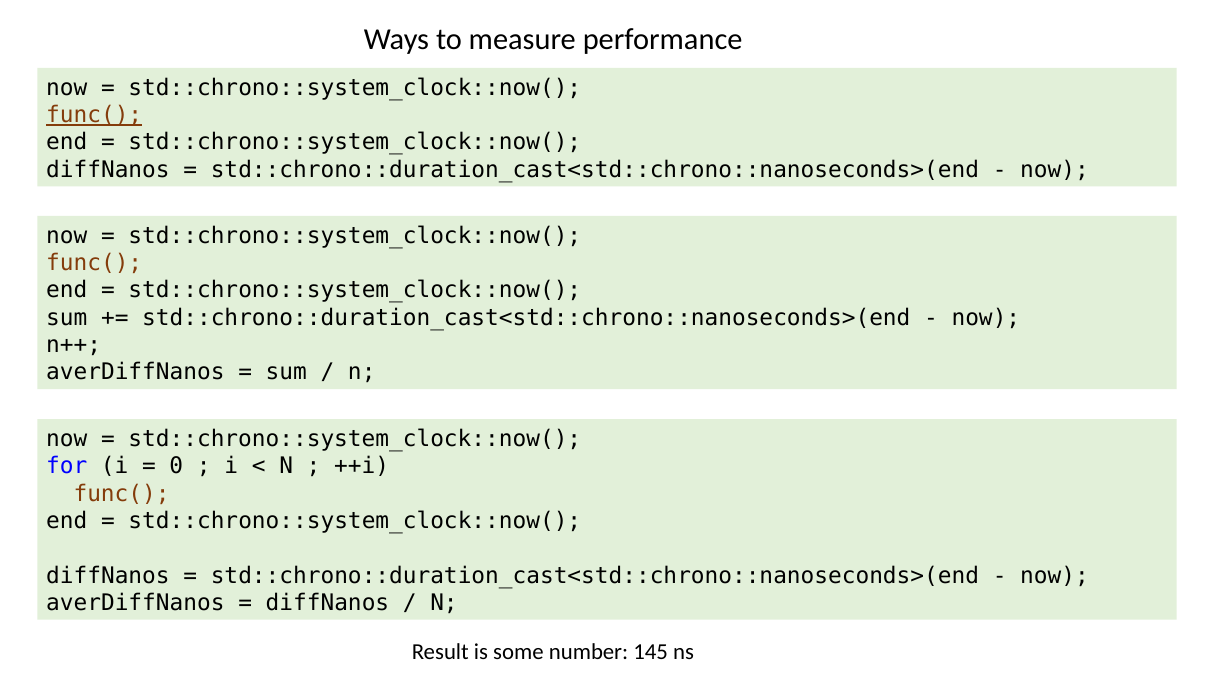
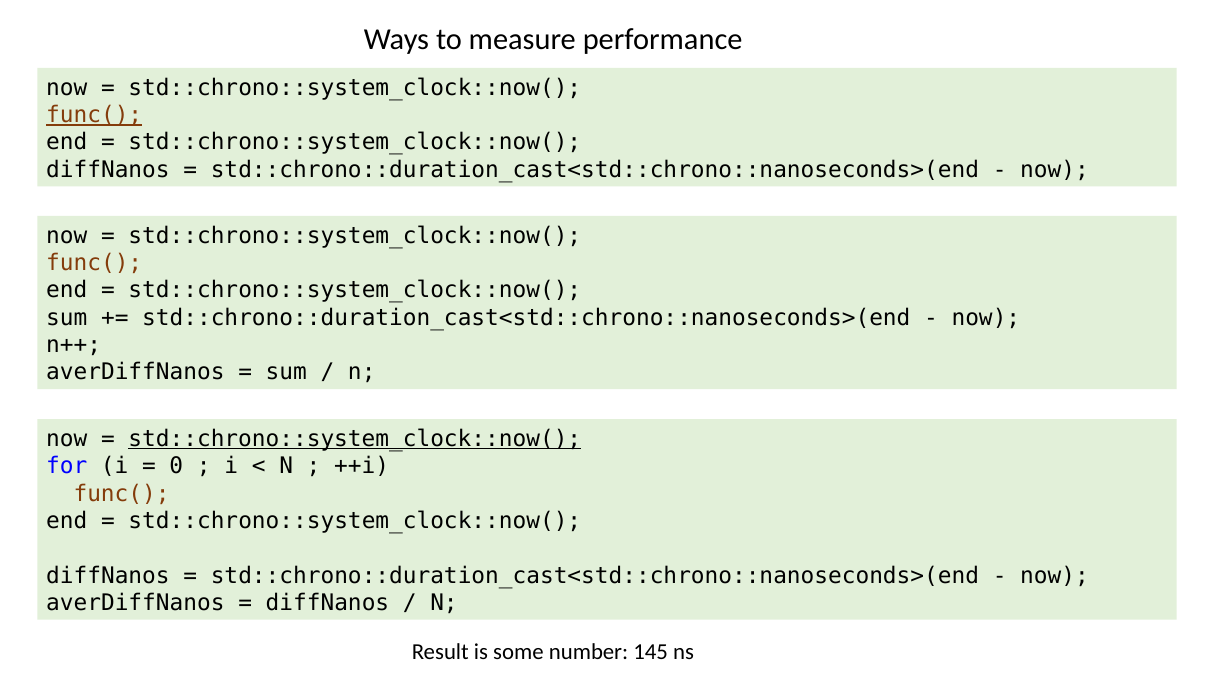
std::chrono::system_clock::now( underline: none -> present (355, 439)
